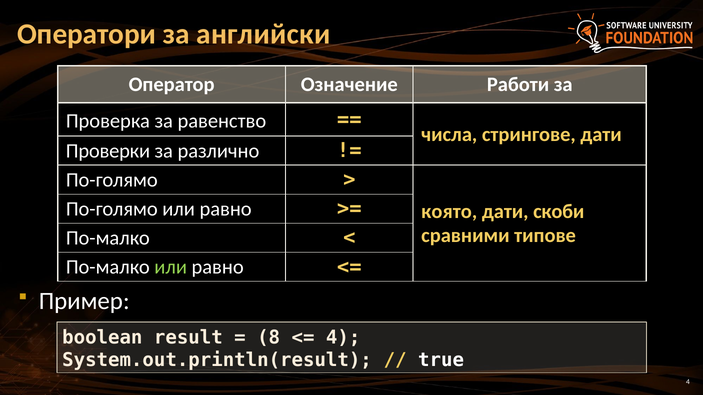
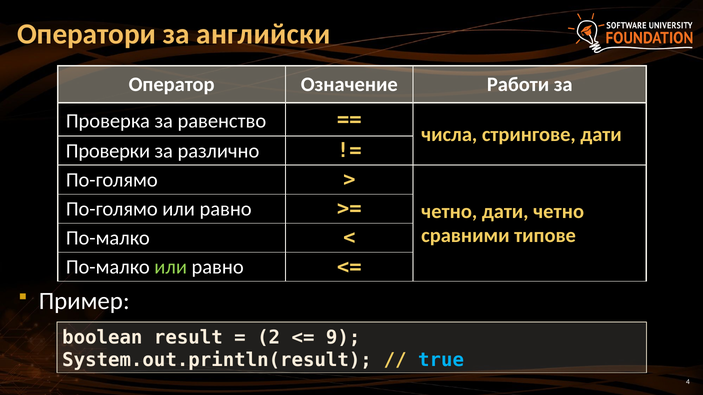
която: която -> четно (449, 212)
дати скоби: скоби -> четно (559, 212)
8: 8 -> 2 (269, 338)
4: 4 -> 9 (343, 338)
true colour: white -> light blue (441, 361)
